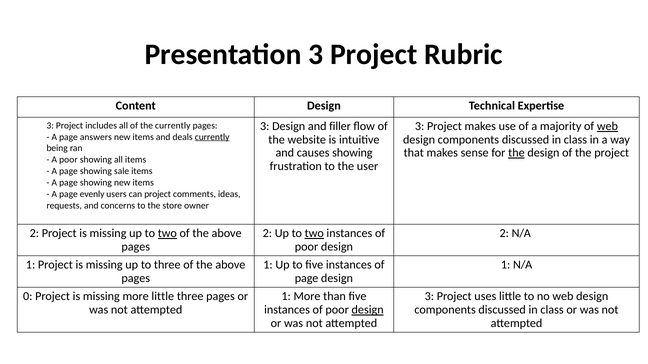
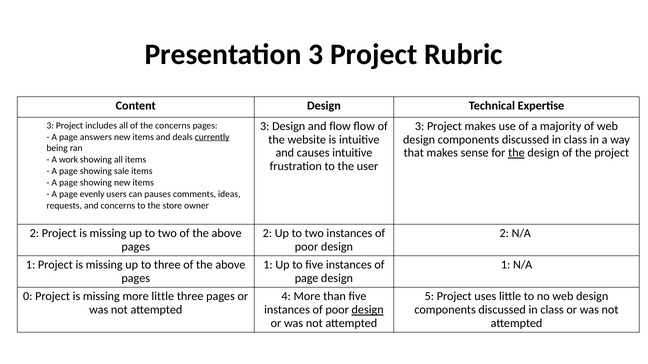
and filler: filler -> flow (340, 126)
web underline: present -> none (607, 126)
the currently: currently -> concerns (173, 126)
causes showing: showing -> intuitive (352, 153)
A poor: poor -> work (69, 160)
can project: project -> pauses (158, 195)
two underline: present -> none (167, 234)
two underline: present -> none (314, 234)
1: 1 -> 4 (286, 297)
3: 3 -> 5 (429, 297)
